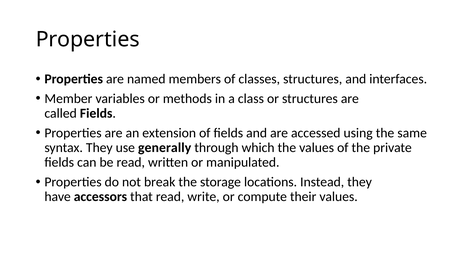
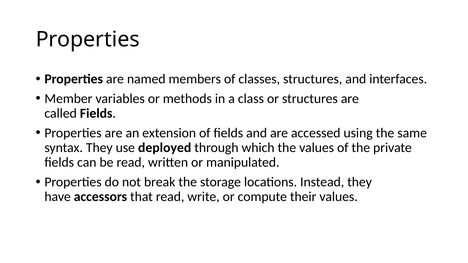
generally: generally -> deployed (165, 148)
